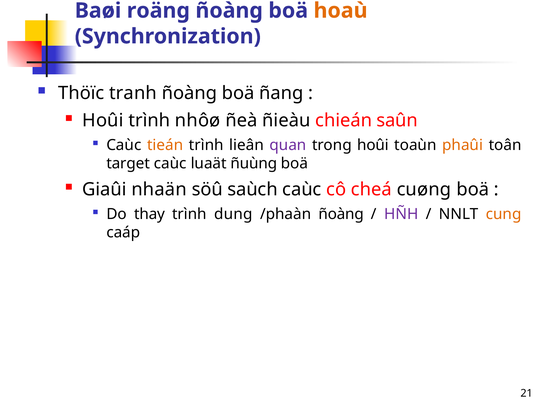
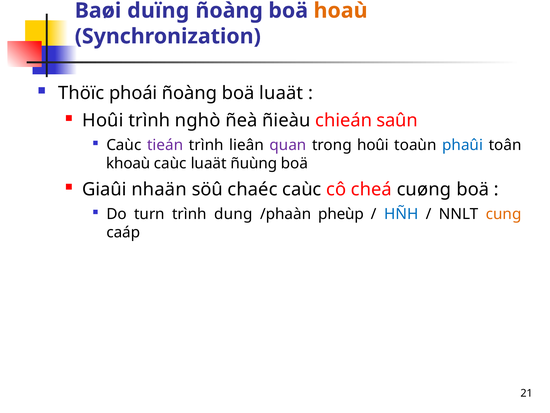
roäng: roäng -> duïng (158, 11)
tranh: tranh -> phoái (133, 93)
boä ñang: ñang -> luaät (281, 93)
nhôø: nhôø -> nghò (198, 120)
tieán colour: orange -> purple (165, 145)
phaûi colour: orange -> blue (463, 145)
target: target -> khoaù (128, 163)
saùch: saùch -> chaéc (253, 189)
thay: thay -> turn (149, 214)
/phaàn ñoàng: ñoàng -> pheùp (341, 214)
HÑH colour: purple -> blue (401, 214)
